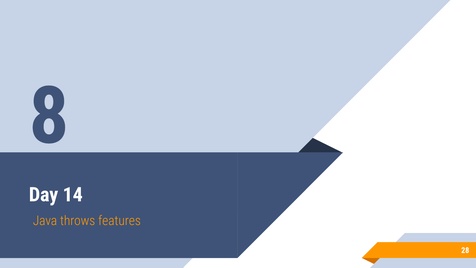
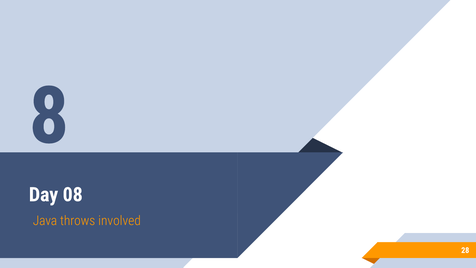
14: 14 -> 08 (73, 195)
features: features -> involved (120, 221)
